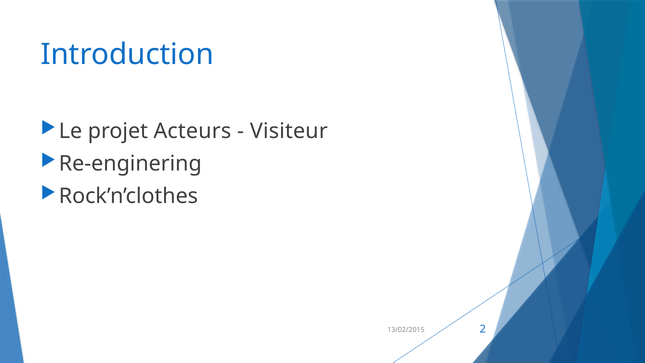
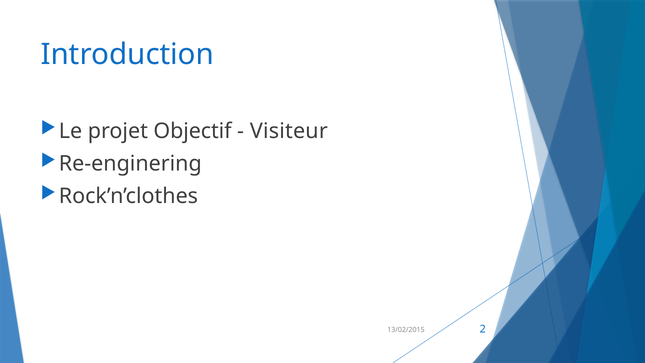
Acteurs: Acteurs -> Objectif (193, 131)
